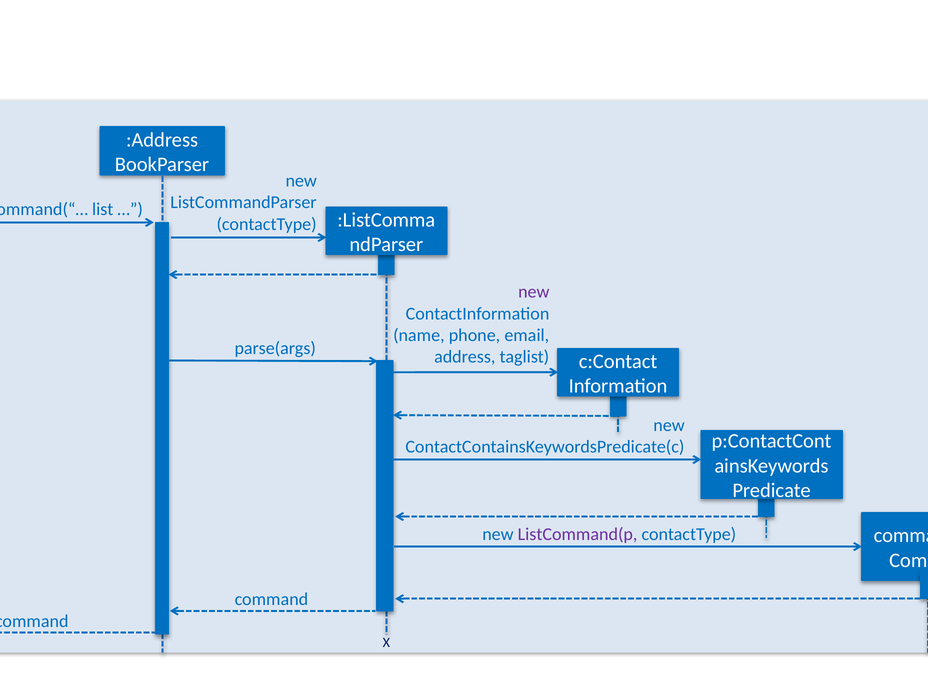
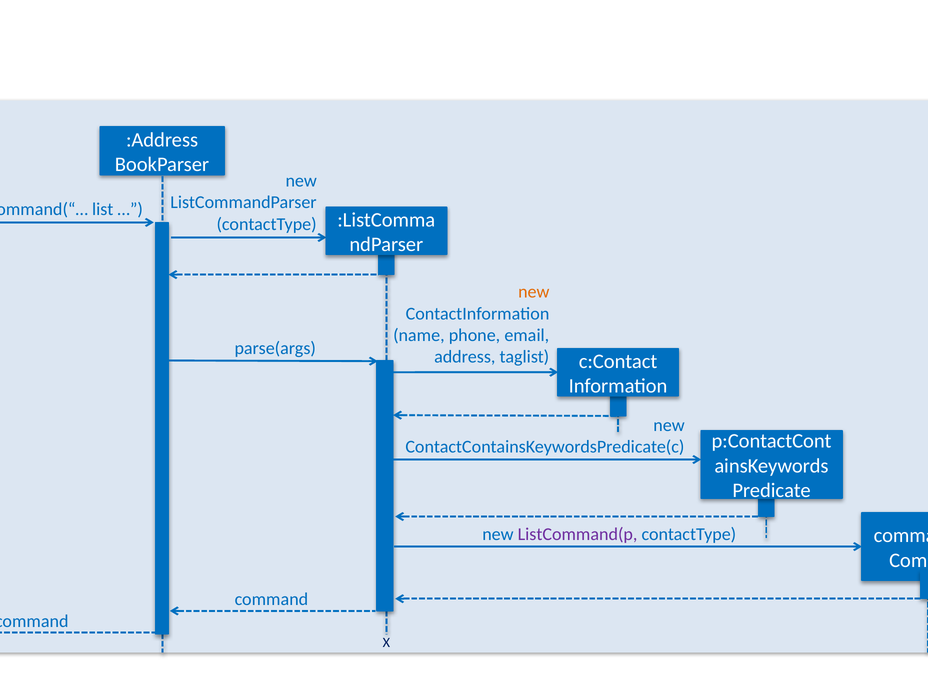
new colour: purple -> orange (534, 292)
